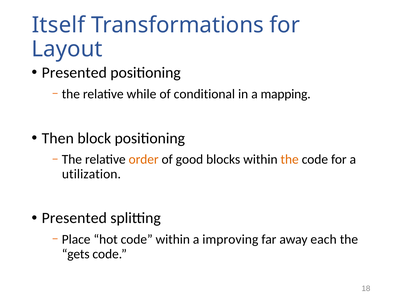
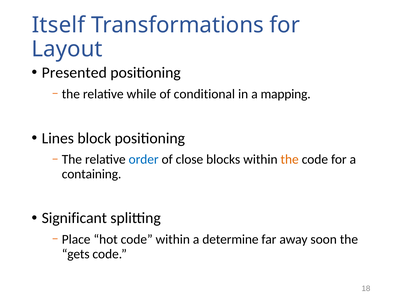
Then: Then -> Lines (58, 138)
order colour: orange -> blue (144, 159)
good: good -> close (189, 159)
utilization: utilization -> containing (92, 174)
Presented: Presented -> Significant (74, 218)
improving: improving -> determine (230, 239)
each: each -> soon (324, 239)
